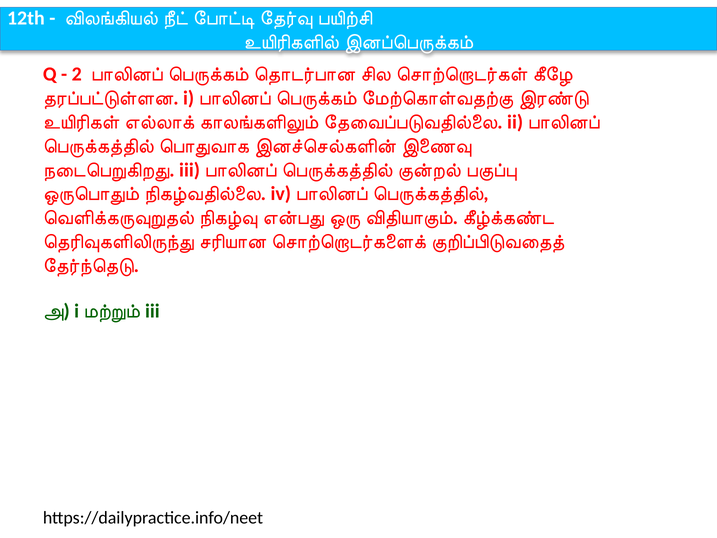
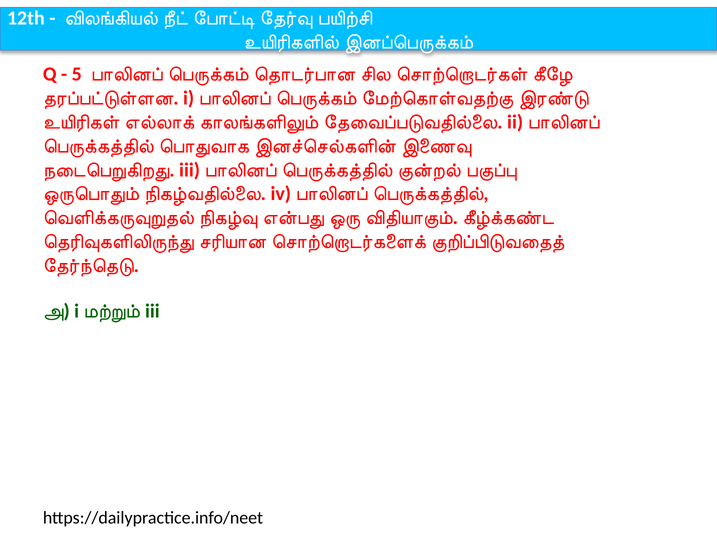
2: 2 -> 5 (77, 74)
